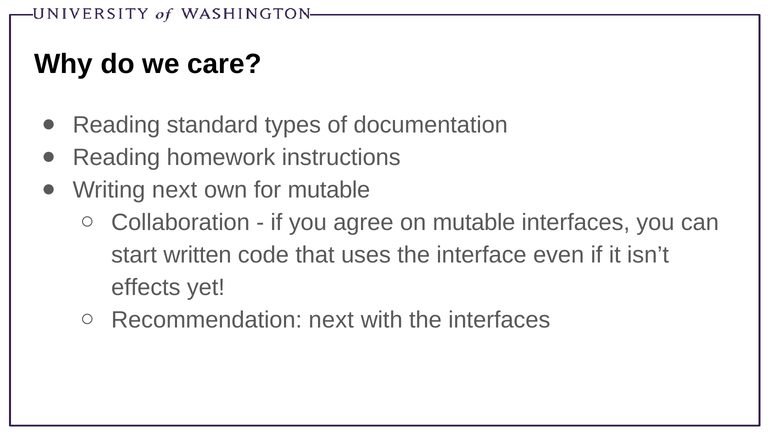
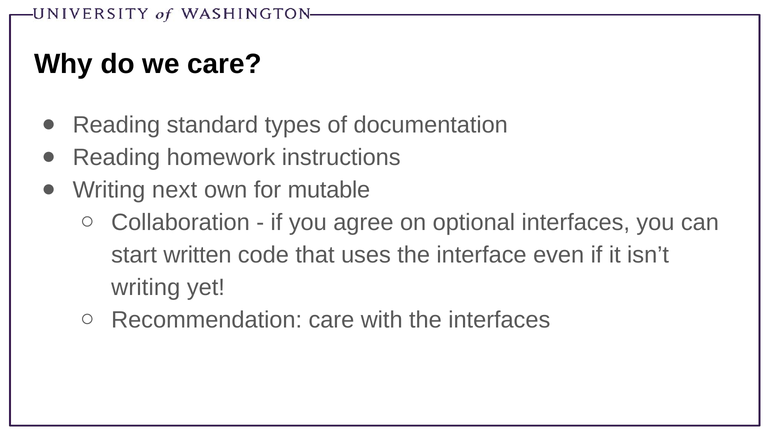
on mutable: mutable -> optional (474, 222)
effects: effects -> writing (146, 287)
Recommendation next: next -> care (331, 320)
